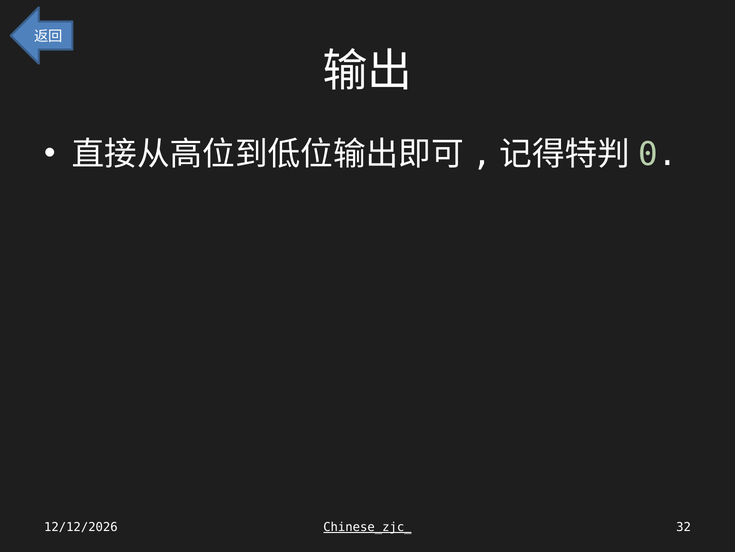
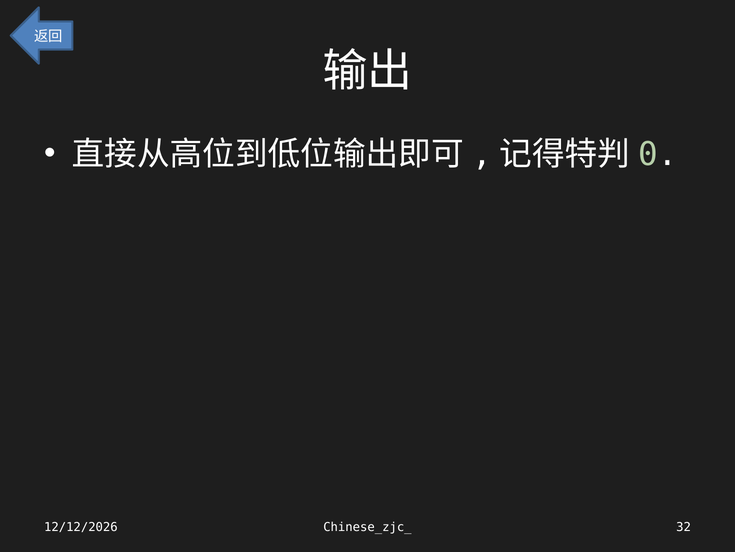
Chinese_zjc_ underline: present -> none (367, 526)
